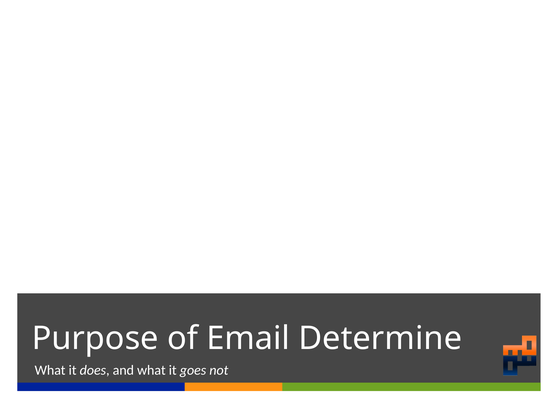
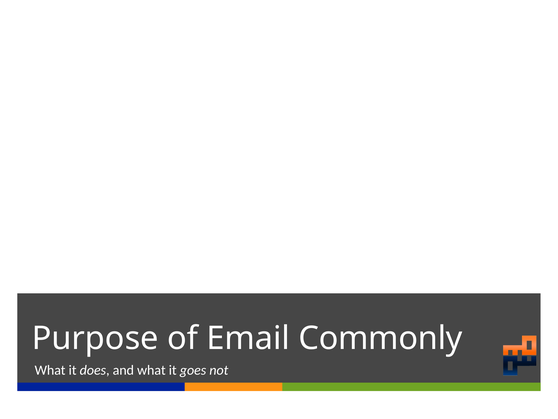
Determine: Determine -> Commonly (380, 338)
